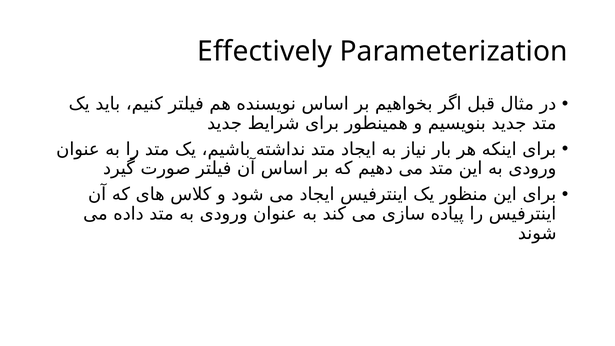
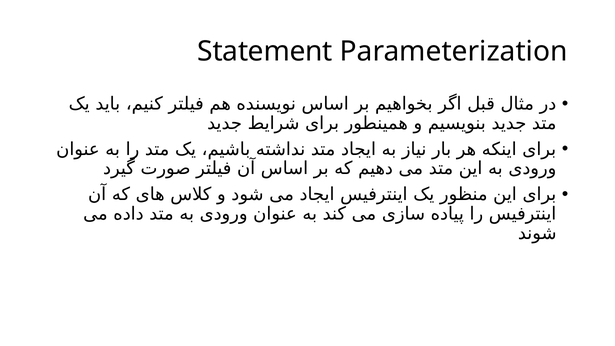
Effectively: Effectively -> Statement (265, 52)
